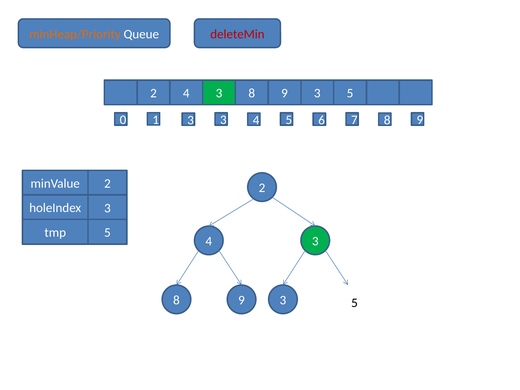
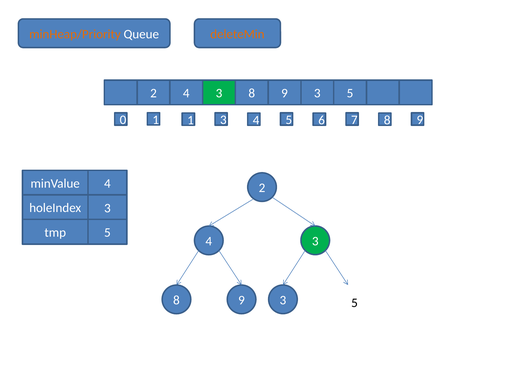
deleteMin colour: red -> orange (237, 34)
1 3: 3 -> 1 (191, 120)
minValue 2: 2 -> 4 (107, 183)
